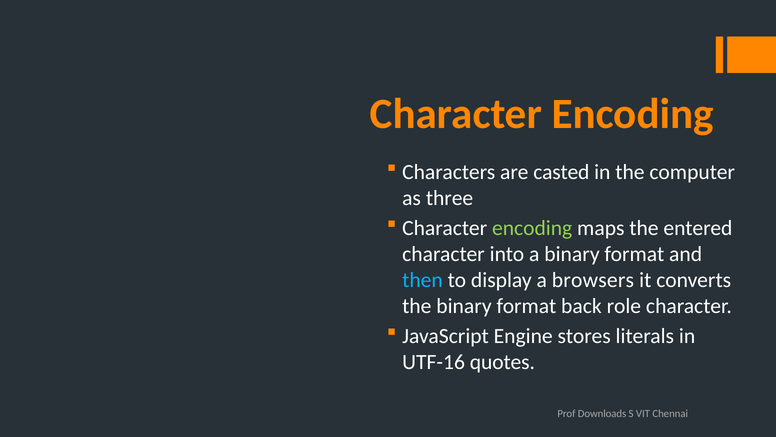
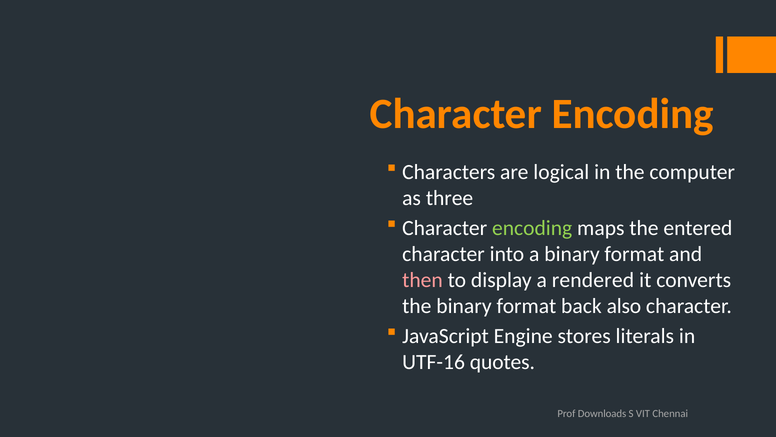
casted: casted -> logical (561, 172)
then colour: light blue -> pink (423, 280)
browsers: browsers -> rendered (593, 280)
role: role -> also (624, 306)
